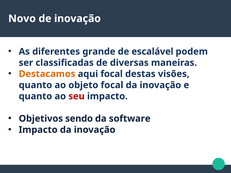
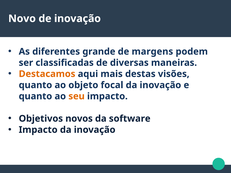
escalável: escalável -> margens (152, 52)
aqui focal: focal -> mais (112, 74)
seu colour: red -> orange (77, 96)
sendo: sendo -> novos (79, 119)
